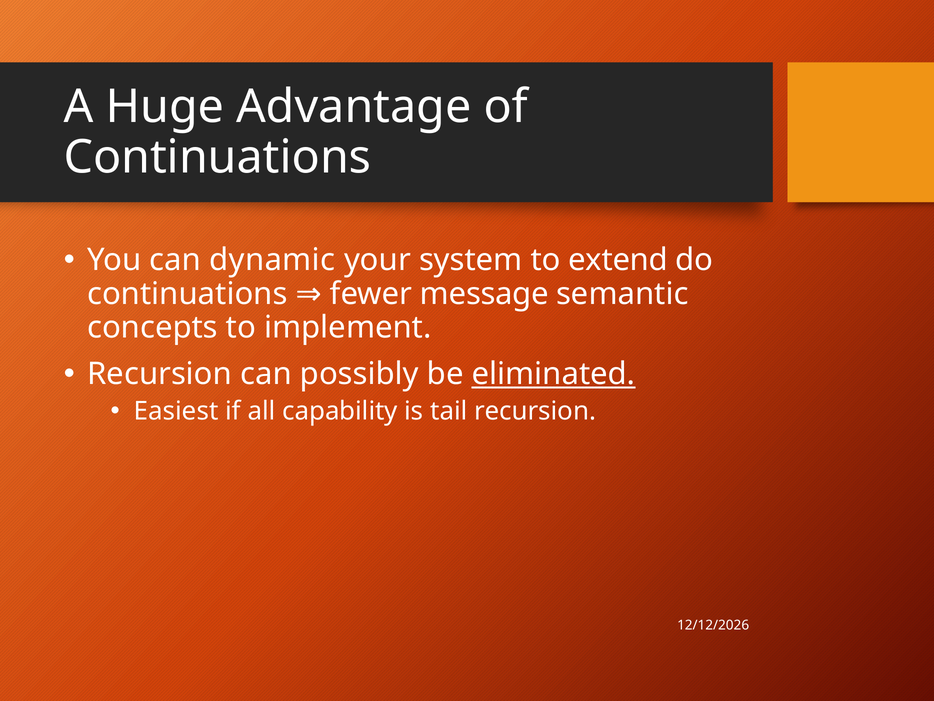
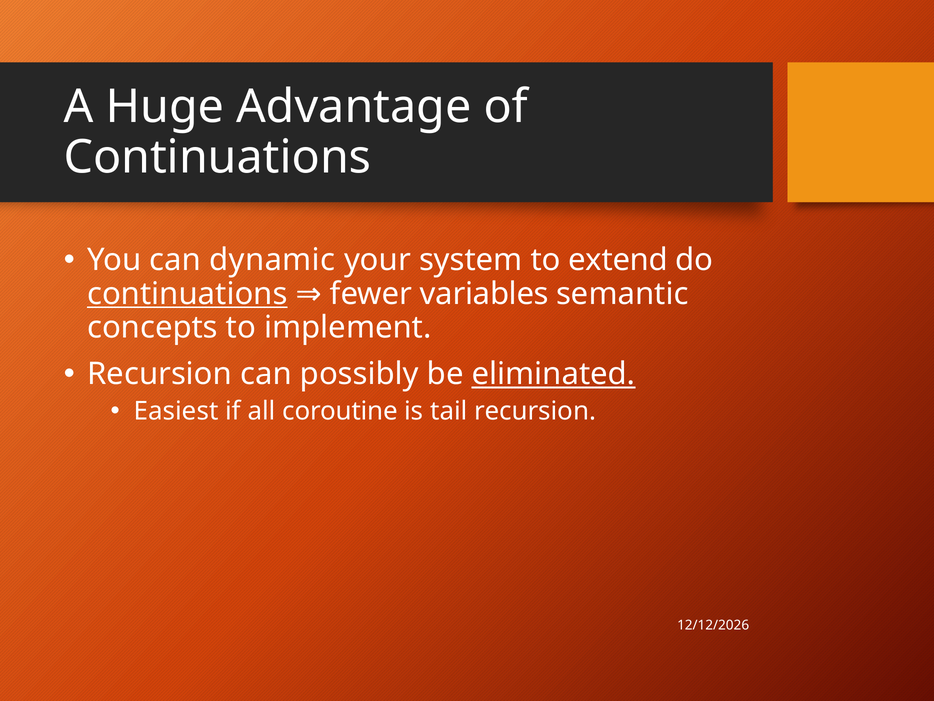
continuations underline: none -> present (187, 294)
message: message -> variables (484, 294)
capability: capability -> coroutine (340, 411)
